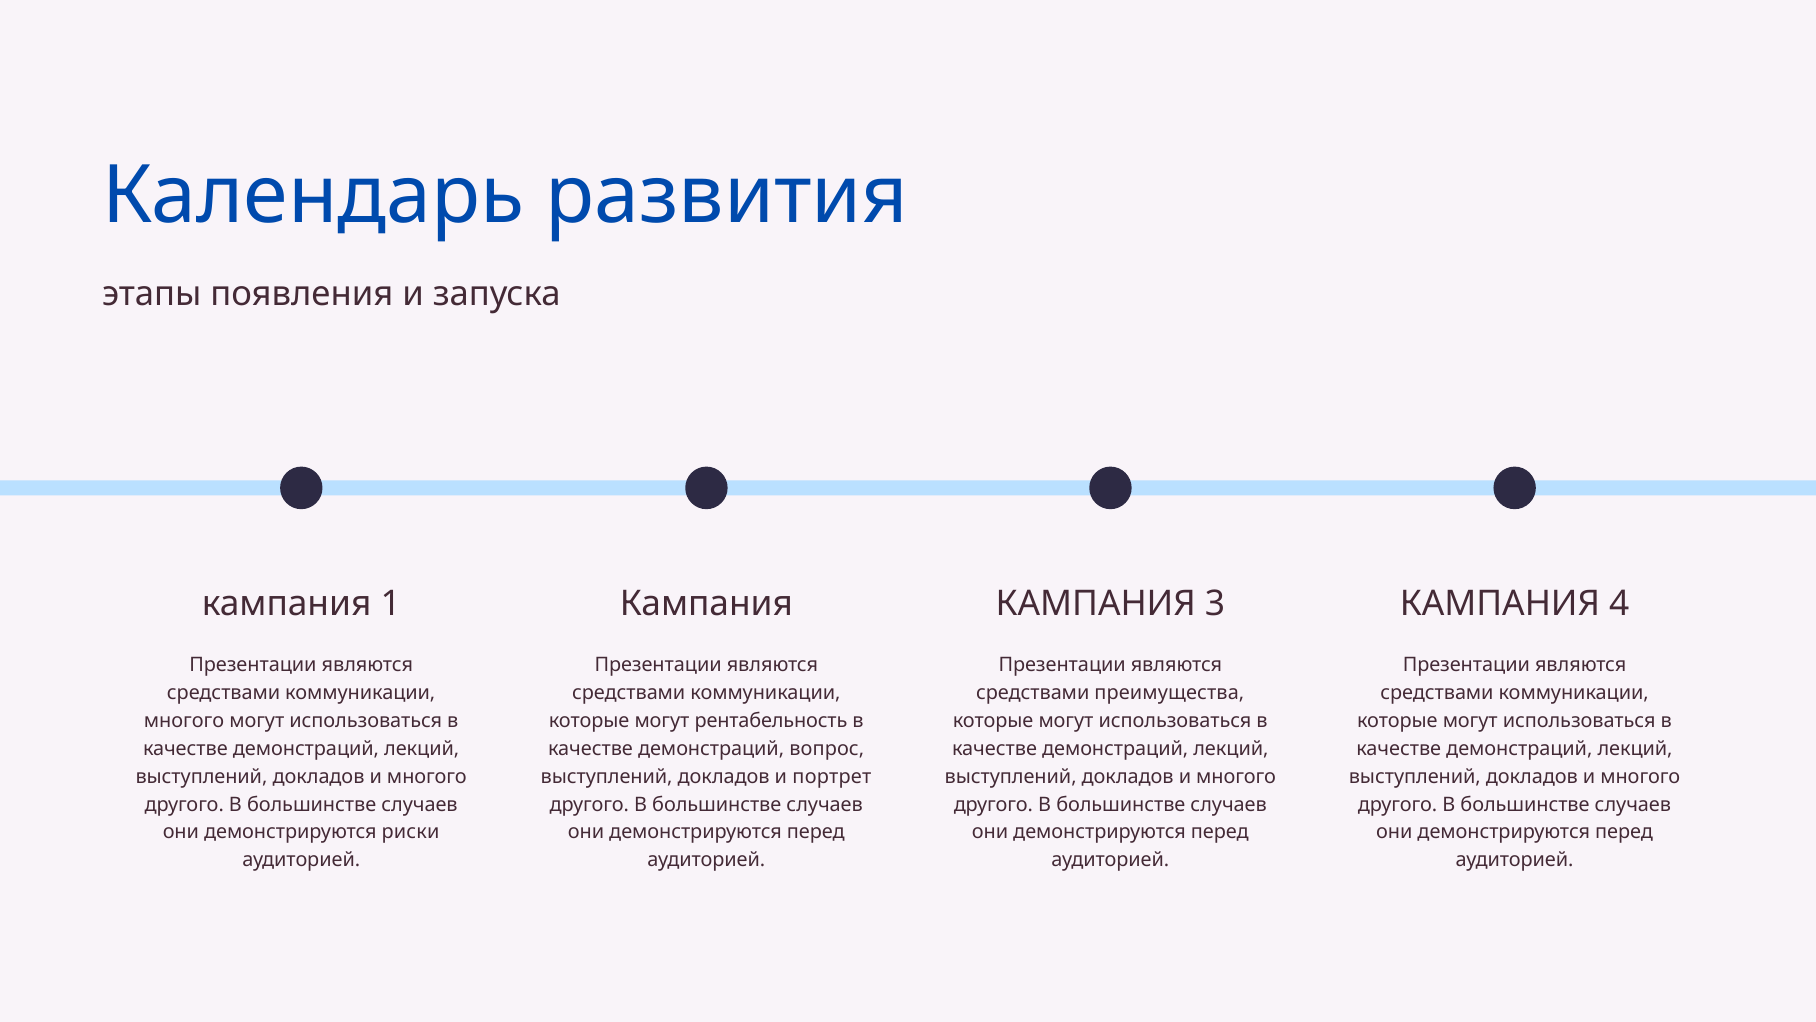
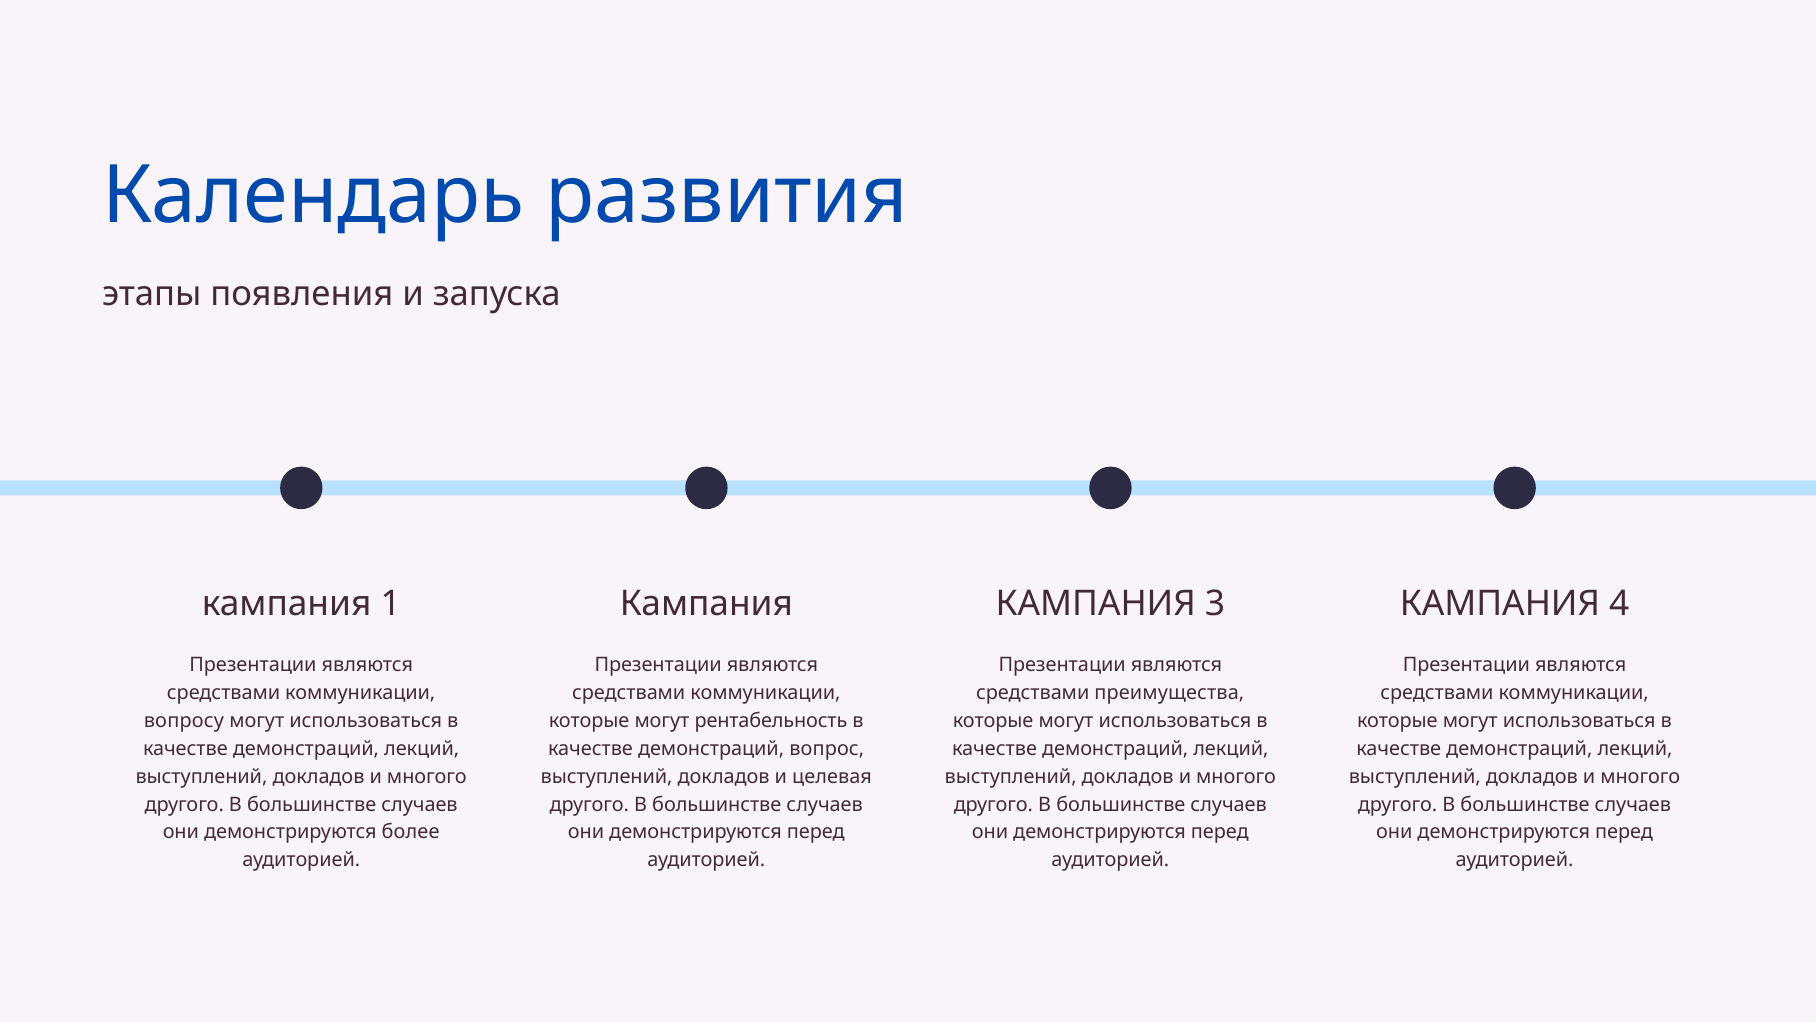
многого: многого -> вопросу (184, 721)
портрет: портрет -> целевая (832, 776)
риски: риски -> более (411, 832)
